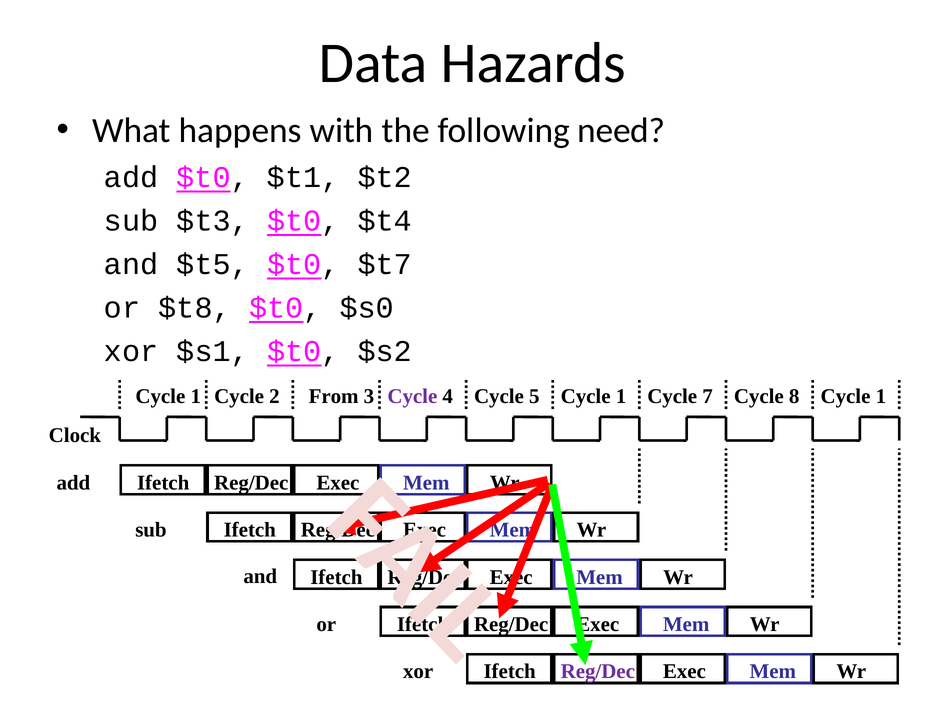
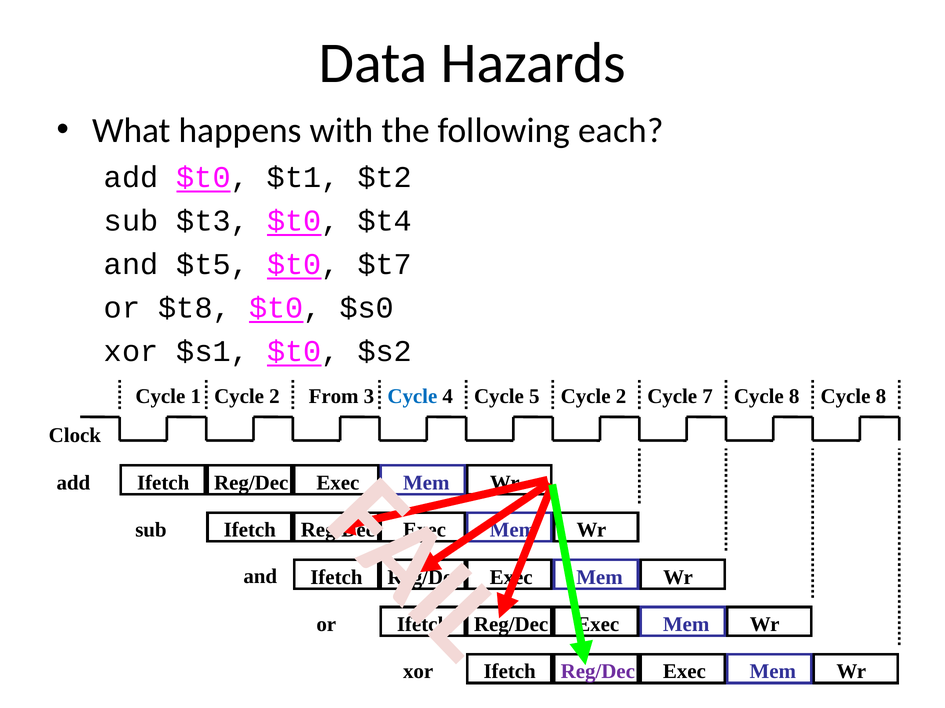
need: need -> each (621, 131)
Cycle colour: purple -> blue (412, 397)
5 Cycle 1: 1 -> 2 (621, 397)
8 Cycle 1: 1 -> 8 (881, 397)
